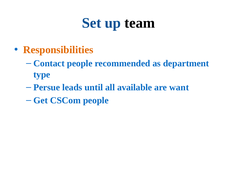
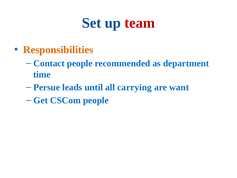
team colour: black -> red (140, 23)
type: type -> time (42, 74)
available: available -> carrying (135, 87)
